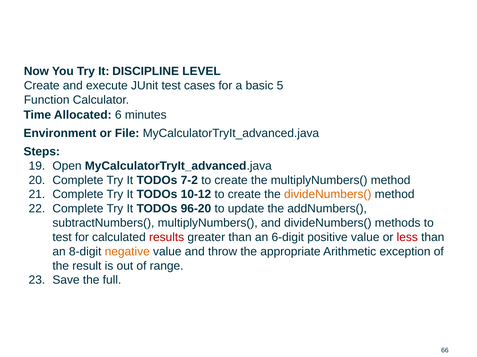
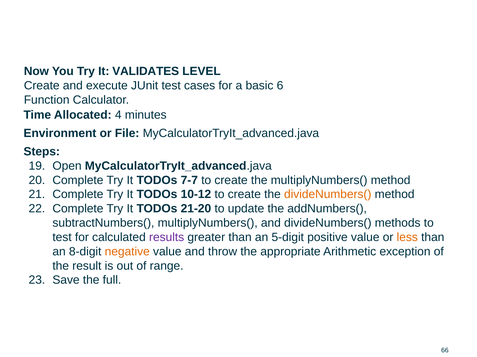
DISCIPLINE: DISCIPLINE -> VALIDATES (146, 71)
basic 5: 5 -> 6 (280, 86)
Allocated 6: 6 -> 4 (118, 115)
7-2: 7-2 -> 7-7 (189, 180)
96-20: 96-20 -> 21-20 (196, 209)
results colour: red -> purple (167, 238)
6-digit: 6-digit -> 5-digit (288, 238)
less colour: red -> orange (407, 238)
